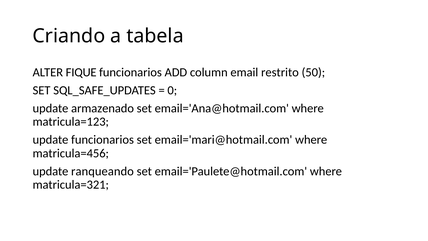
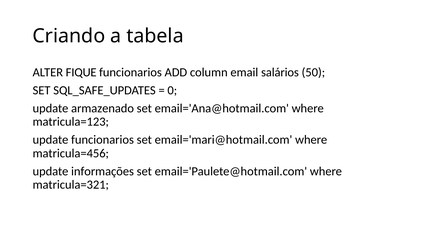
restrito: restrito -> salários (280, 72)
ranqueando: ranqueando -> informações (103, 171)
